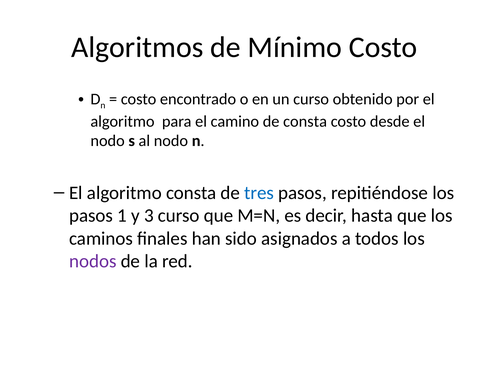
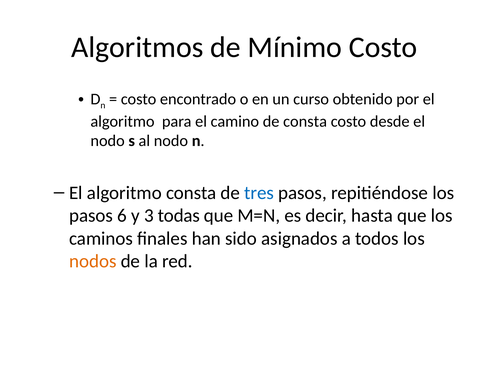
1: 1 -> 6 (122, 215)
3 curso: curso -> todas (179, 215)
nodos colour: purple -> orange (93, 261)
